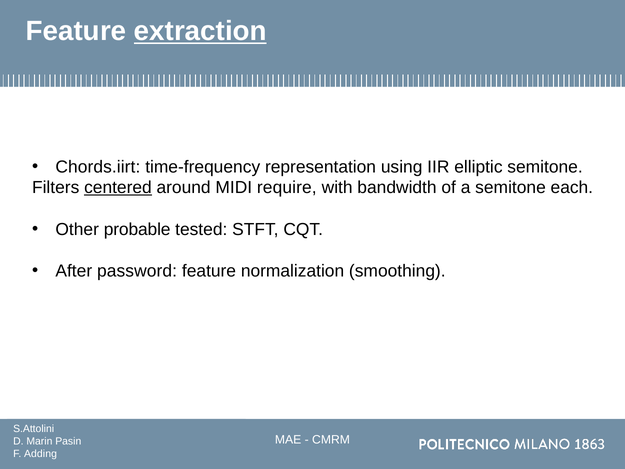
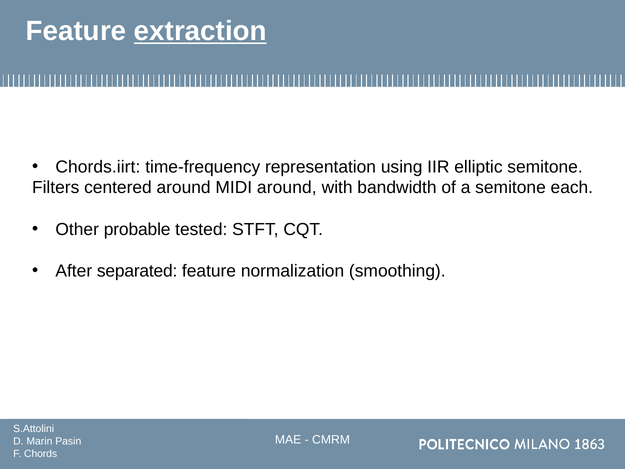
centered underline: present -> none (118, 188)
MIDI require: require -> around (287, 188)
password: password -> separated (137, 271)
Adding: Adding -> Chords (41, 454)
